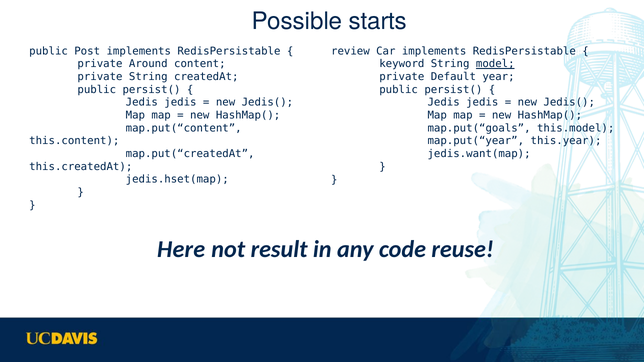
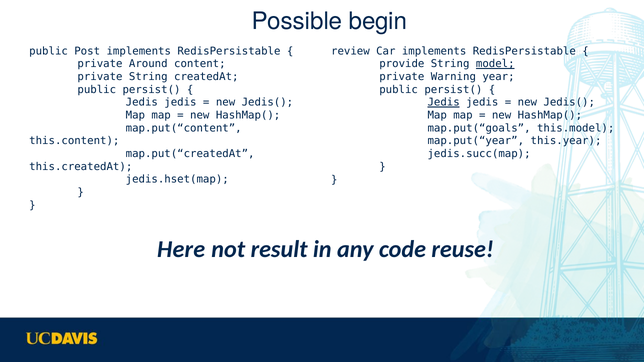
starts: starts -> begin (378, 22)
keyword: keyword -> provide (402, 64)
Default: Default -> Warning (453, 77)
Jedis underline: none -> present (444, 102)
jedis.want(map: jedis.want(map -> jedis.succ(map (479, 154)
